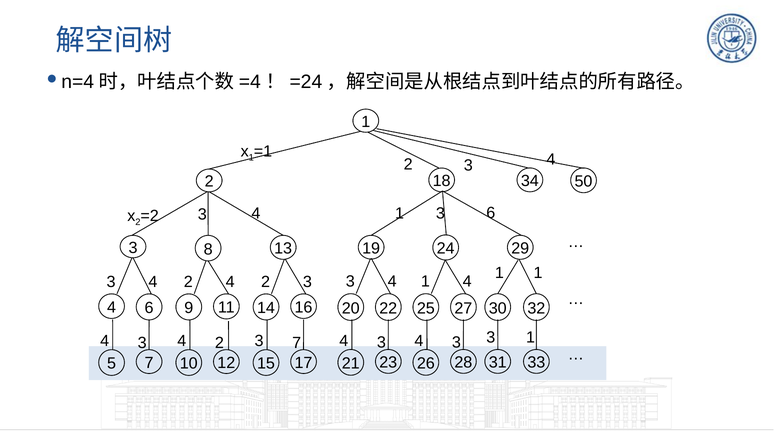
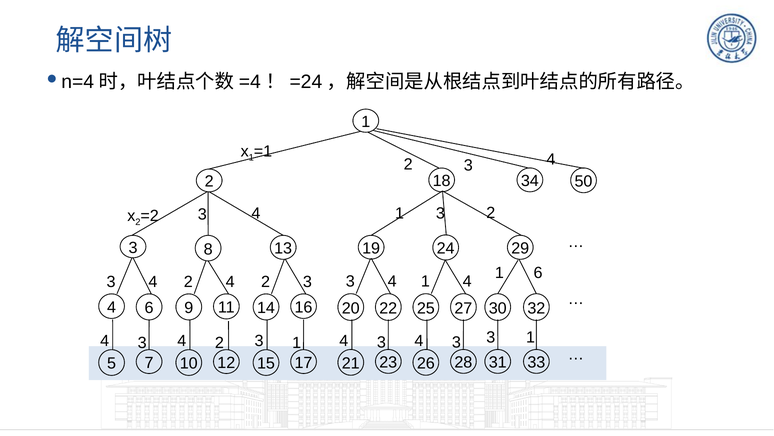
6: 6 -> 2 (491, 212)
1: 1 -> 6 (538, 273)
7: 7 -> 1 (297, 342)
